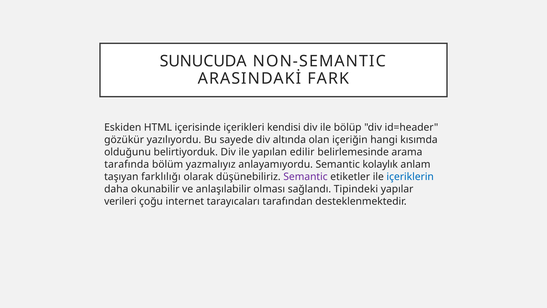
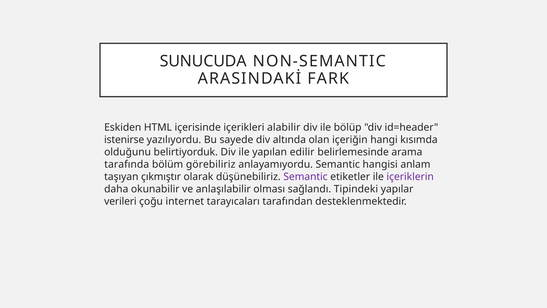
kendisi: kendisi -> alabilir (284, 127)
gözükür: gözükür -> istenirse (124, 140)
yazmalıyız: yazmalıyız -> görebiliriz (211, 164)
kolaylık: kolaylık -> hangisi (380, 164)
farklılığı: farklılığı -> çıkmıştır (161, 177)
içeriklerin colour: blue -> purple (410, 177)
